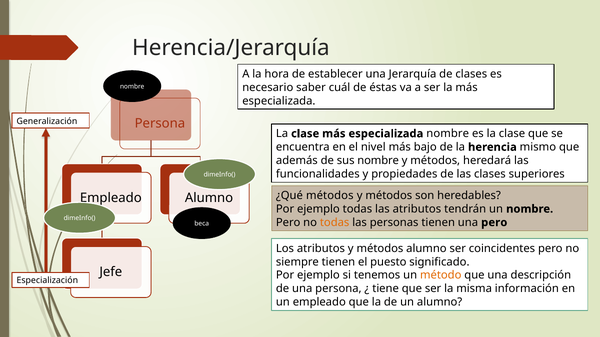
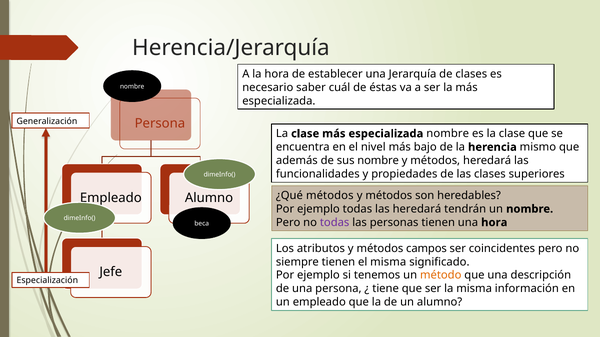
las atributos: atributos -> heredará (417, 209)
todas colour: orange -> purple (335, 223)
una pero: pero -> hora (494, 223)
métodos alumno: alumno -> campos (426, 249)
el puesto: puesto -> misma (388, 262)
